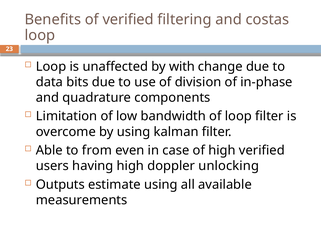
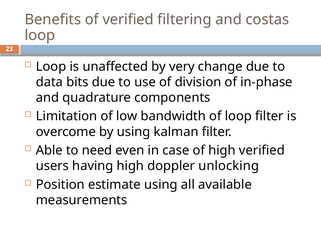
with: with -> very (182, 66)
from: from -> need (97, 150)
Outputs: Outputs -> Position (60, 184)
